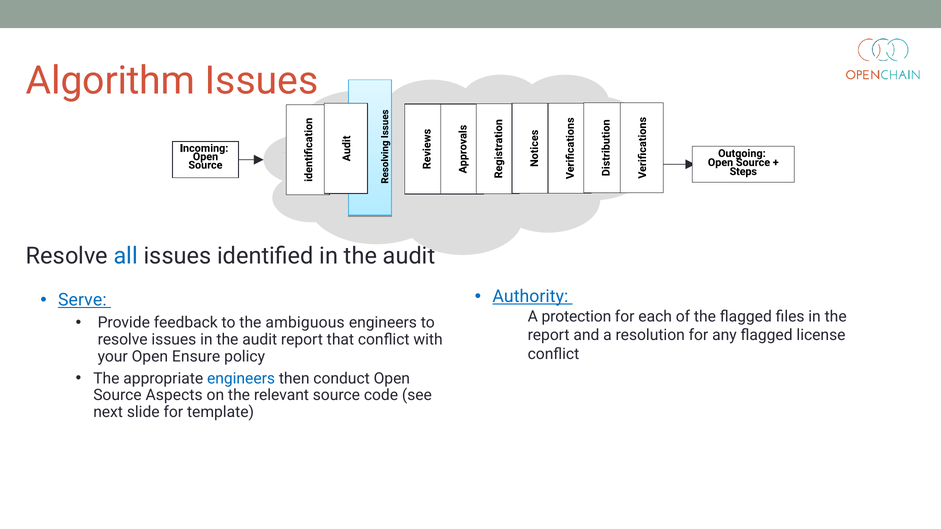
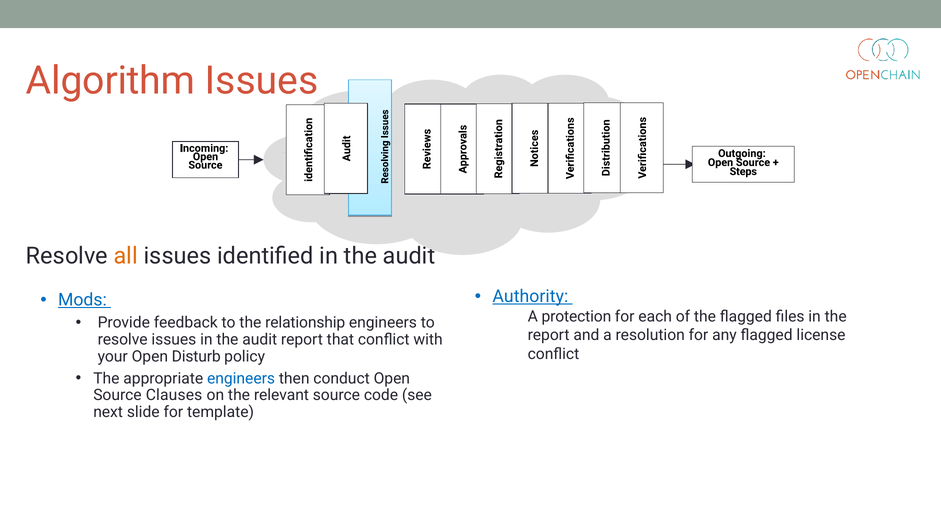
all colour: blue -> orange (126, 256)
Serve: Serve -> Mods (82, 300)
ambiguous: ambiguous -> relationship (305, 323)
Ensure: Ensure -> Disturb (196, 357)
Aspects: Aspects -> Clauses (174, 396)
